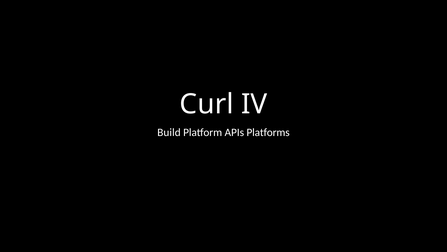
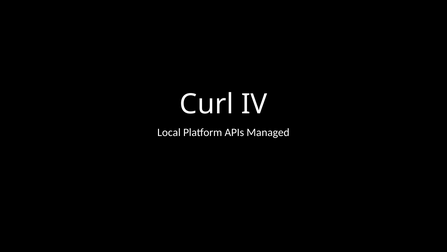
Build: Build -> Local (169, 132)
Platforms: Platforms -> Managed (268, 132)
